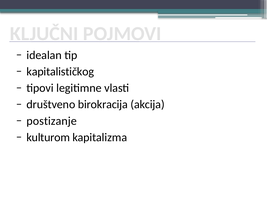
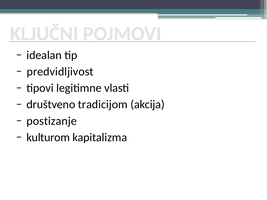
kapitalističkog: kapitalističkog -> predvidljivost (60, 72)
birokracija: birokracija -> tradicijom (103, 105)
